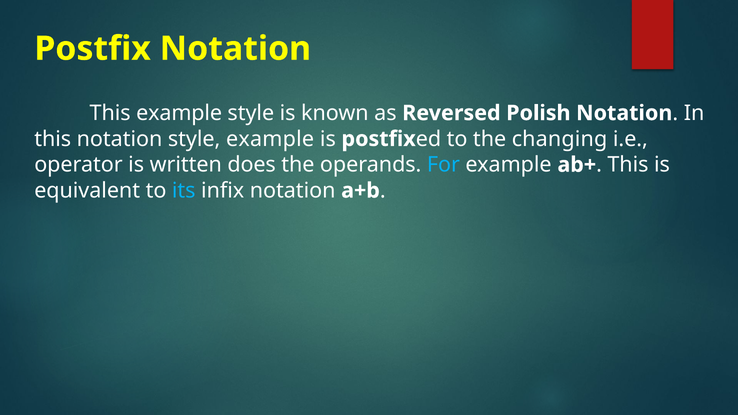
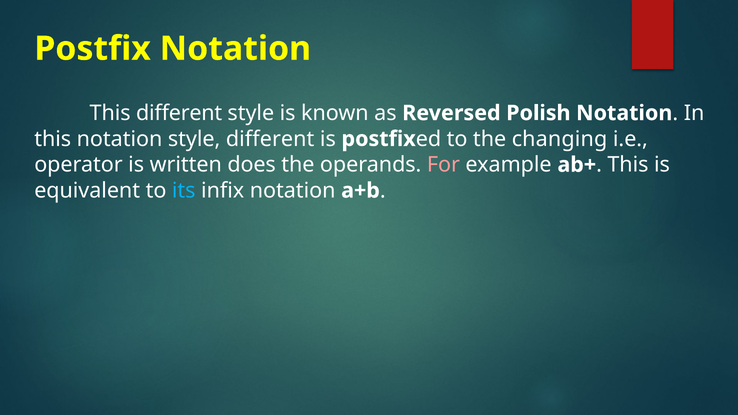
This example: example -> different (179, 113)
style example: example -> different (270, 139)
For colour: light blue -> pink (443, 165)
